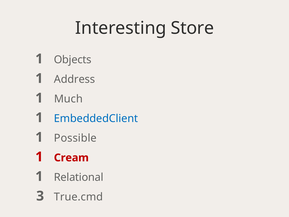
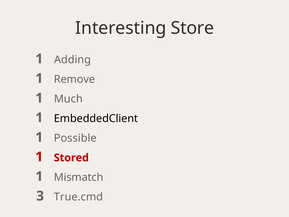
Objects: Objects -> Adding (73, 60)
Address: Address -> Remove (75, 79)
EmbeddedClient colour: blue -> black (96, 118)
Cream: Cream -> Stored (71, 158)
Relational: Relational -> Mismatch (79, 177)
